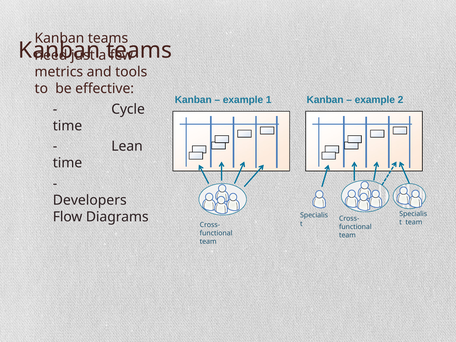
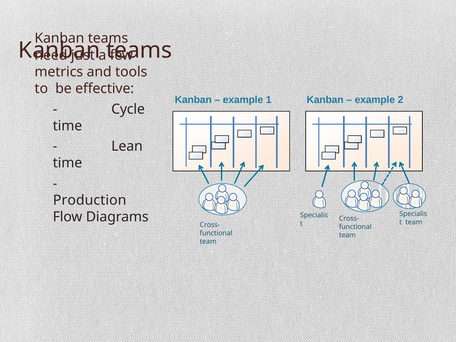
Developers: Developers -> Production (90, 200)
